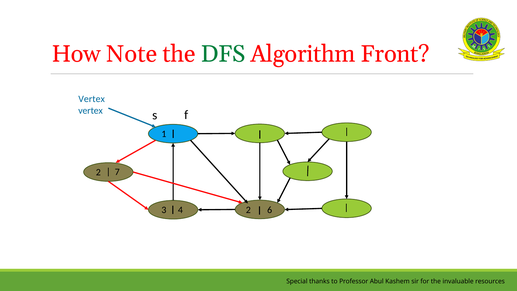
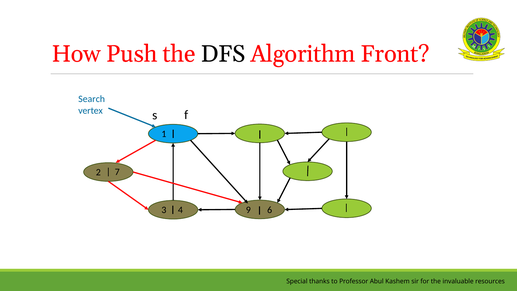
Note: Note -> Push (132, 54)
DFS colour: green -> black (223, 54)
Vertex: Vertex -> Search (92, 99)
4 2: 2 -> 9 (248, 210)
